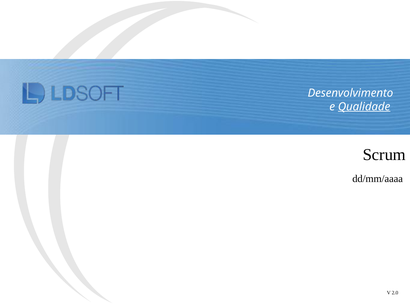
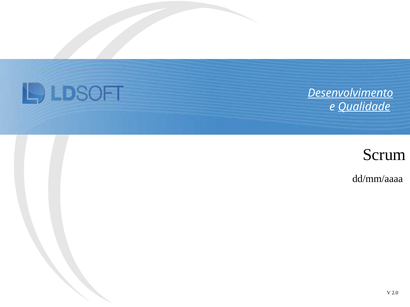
Desenvolvimento underline: none -> present (350, 93)
